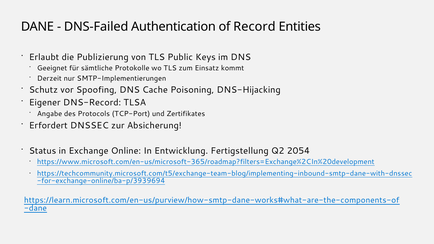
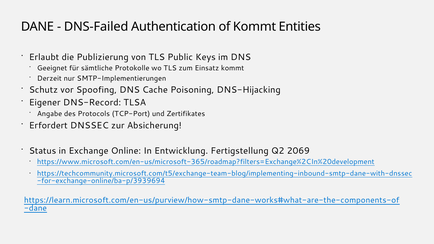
of Record: Record -> Kommt (255, 27)
2054: 2054 -> 2069 (298, 151)
